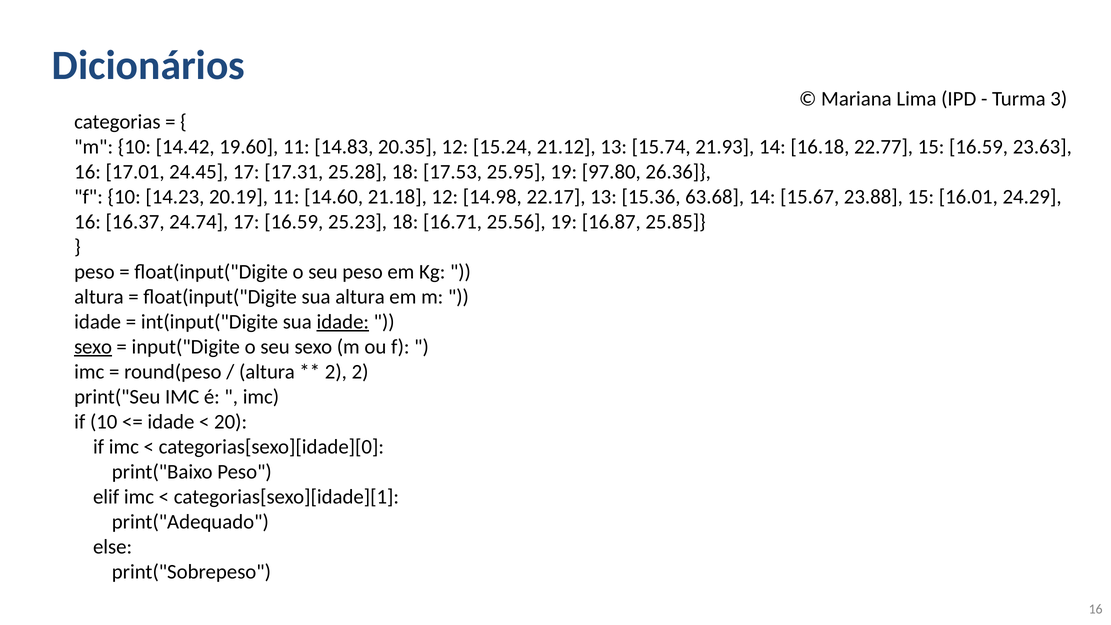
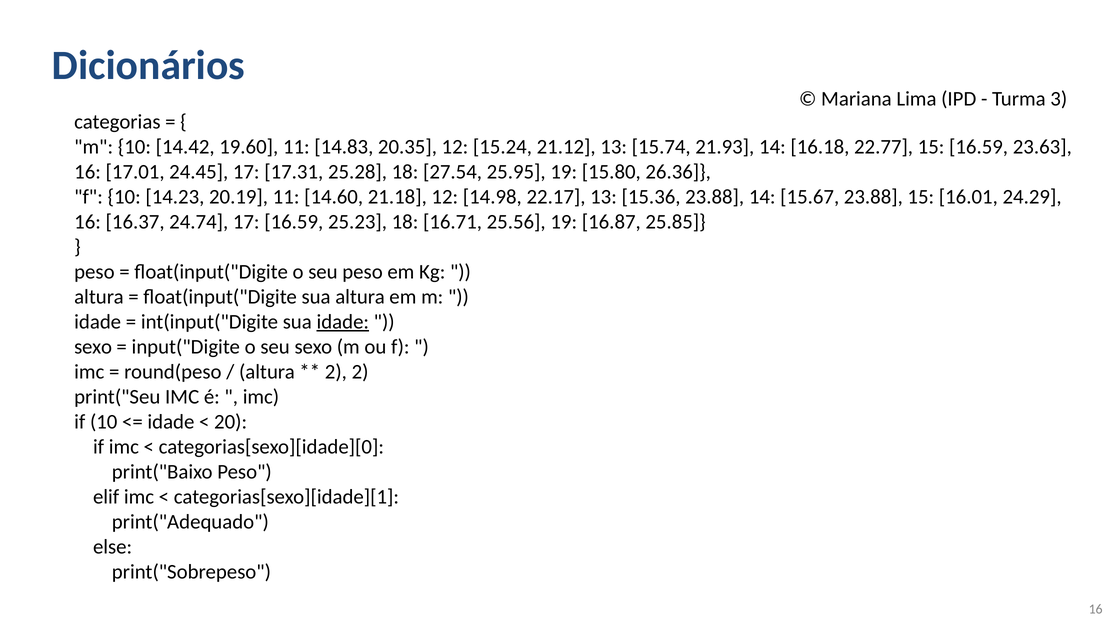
17.53: 17.53 -> 27.54 (453, 172)
97.80: 97.80 -> 15.80 (611, 172)
15.36 63.68: 63.68 -> 23.88 (715, 197)
sexo underline: present -> none (93, 347)
